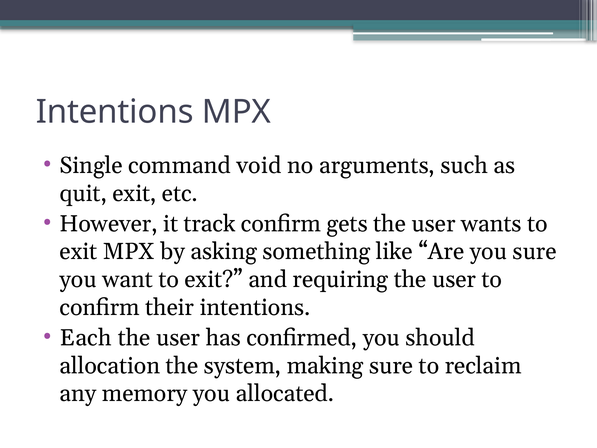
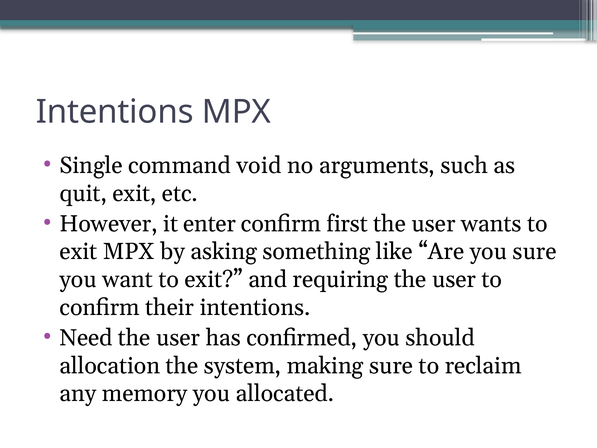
track: track -> enter (210, 224)
gets: gets -> first (347, 224)
Each: Each -> Need (86, 338)
